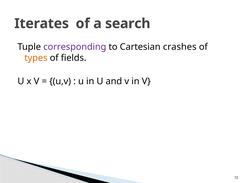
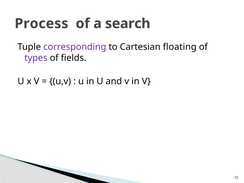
Iterates: Iterates -> Process (41, 24)
crashes: crashes -> floating (180, 47)
types colour: orange -> purple (36, 58)
